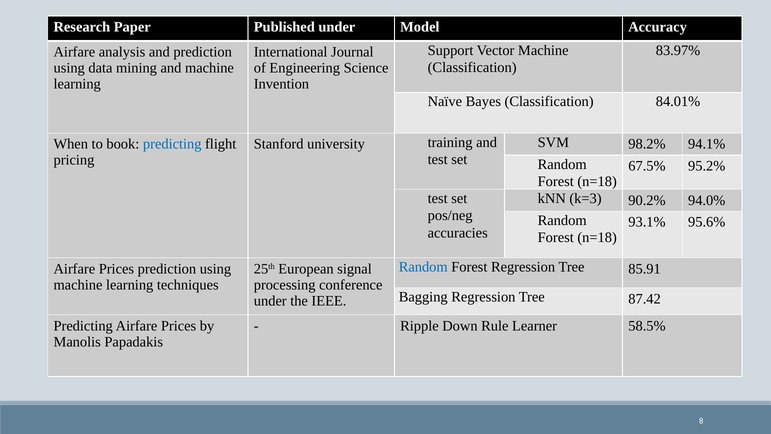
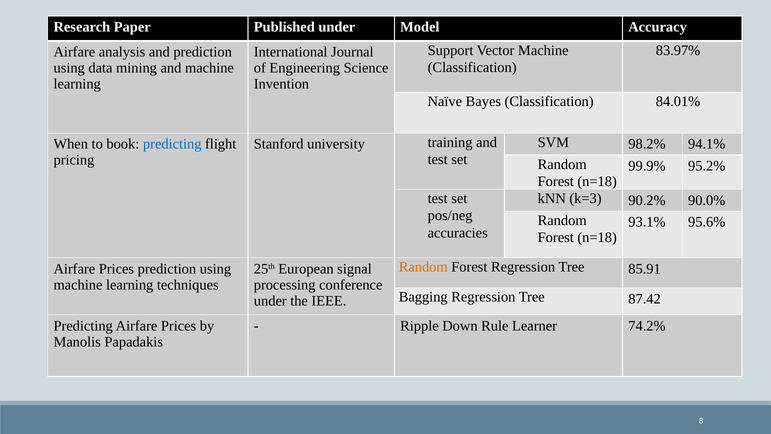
67.5%: 67.5% -> 99.9% (647, 166)
94.0%: 94.0% -> 90.0% (707, 200)
Random colour: blue -> orange (423, 267)
58.5%: 58.5% -> 74.2% (647, 326)
